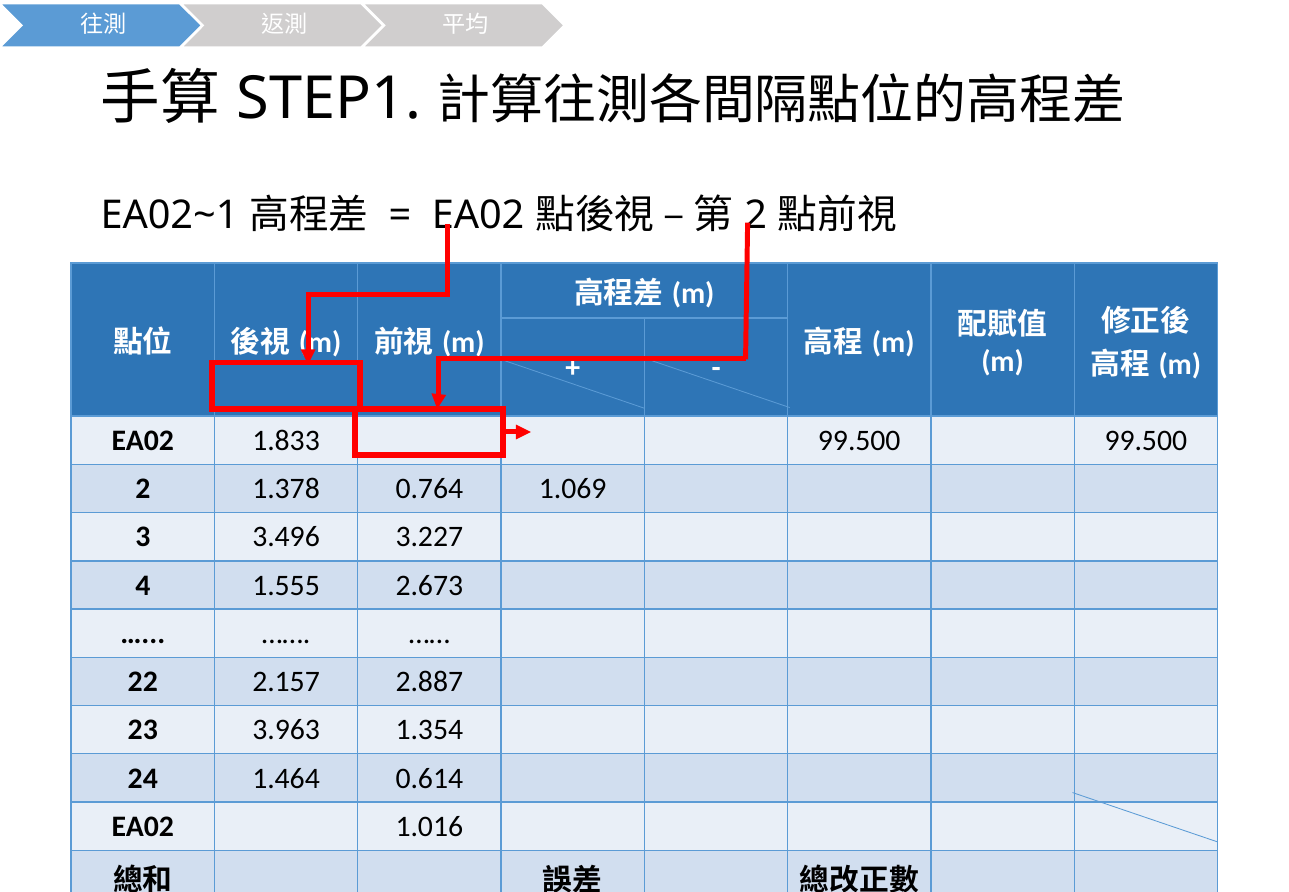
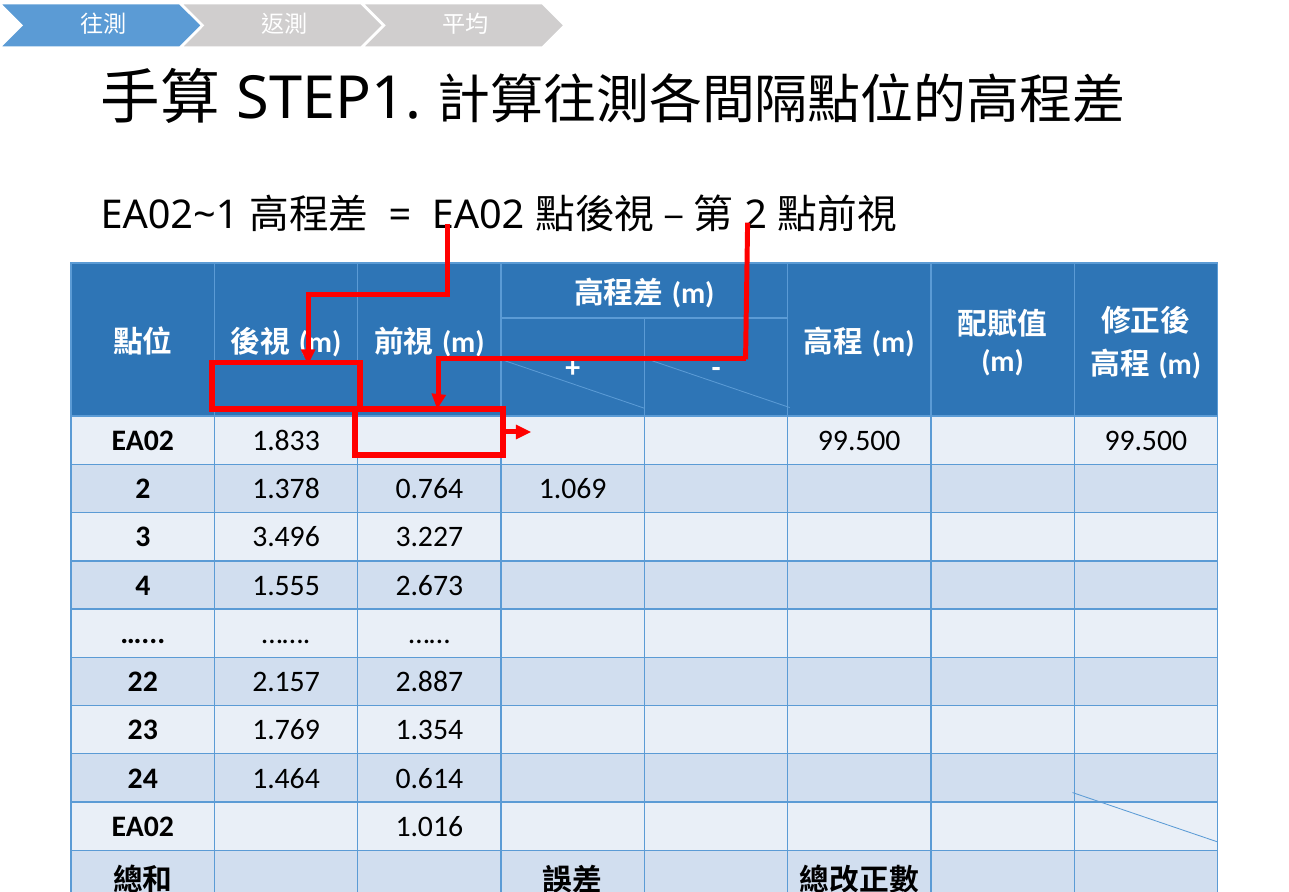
3.963: 3.963 -> 1.769 (286, 730)
